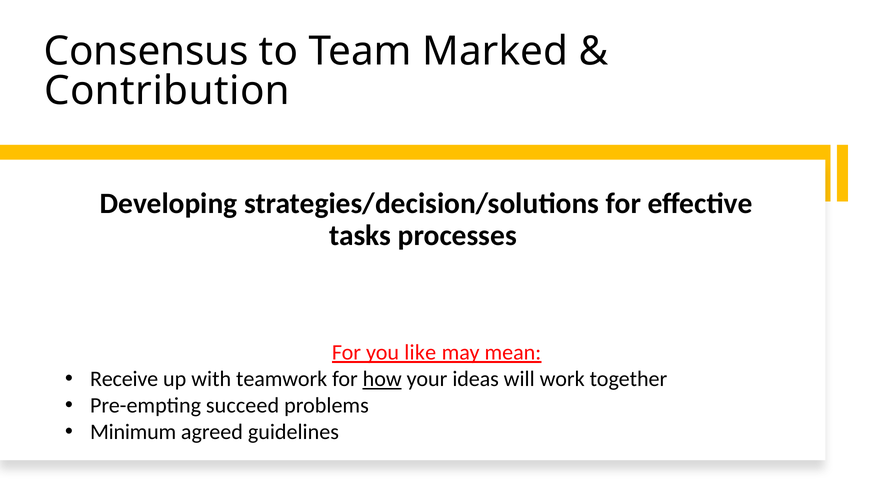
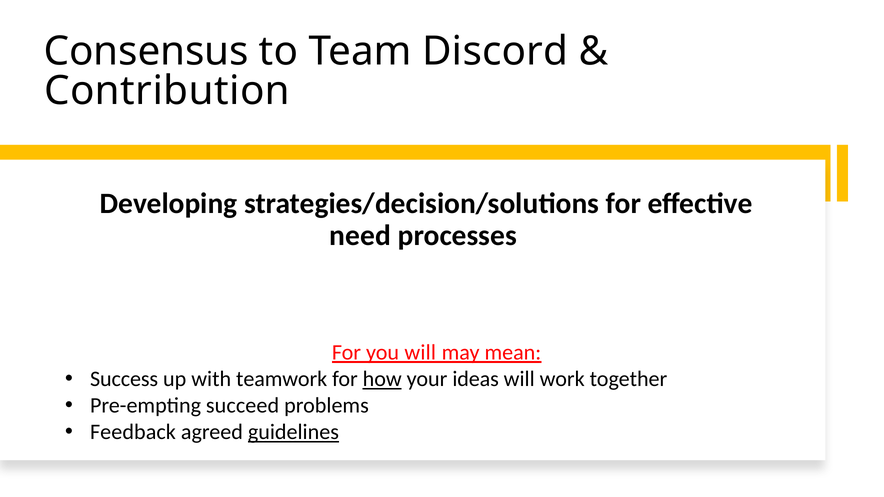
Marked: Marked -> Discord (495, 52)
tasks: tasks -> need (360, 236)
you like: like -> will (420, 353)
Receive: Receive -> Success (124, 379)
Minimum: Minimum -> Feedback (133, 432)
guidelines underline: none -> present (293, 432)
